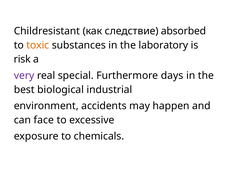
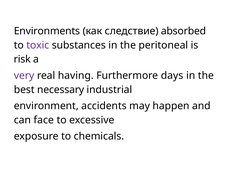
Childresistant: Childresistant -> Environments (47, 31)
toxic colour: orange -> purple (38, 45)
laboratory: laboratory -> peritoneal (163, 45)
special: special -> having (76, 76)
biological: biological -> necessary (61, 90)
